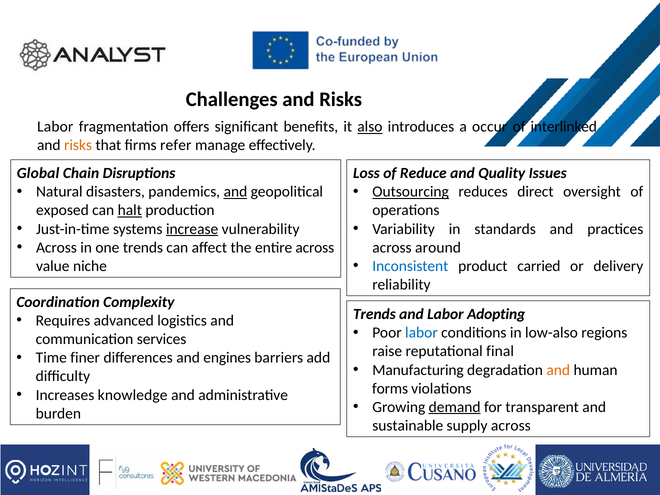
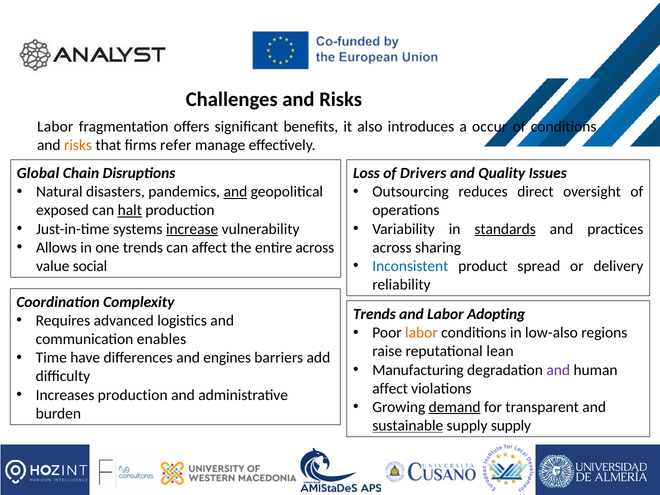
also underline: present -> none (370, 127)
of interlinked: interlinked -> conditions (564, 127)
Reduce: Reduce -> Drivers (423, 173)
Outsourcing underline: present -> none (411, 192)
standards underline: none -> present (505, 229)
Across: Across -> Allows (56, 247)
around: around -> sharing (438, 247)
carried: carried -> spread (539, 266)
niche: niche -> social (90, 266)
labor colour: blue -> orange (421, 333)
services: services -> enables (162, 339)
final: final -> lean (500, 351)
finer: finer -> have (85, 358)
and colour: orange -> purple (558, 370)
forms: forms -> affect (390, 388)
Increases knowledge: knowledge -> production (133, 395)
sustainable underline: none -> present (408, 426)
supply across: across -> supply (511, 426)
